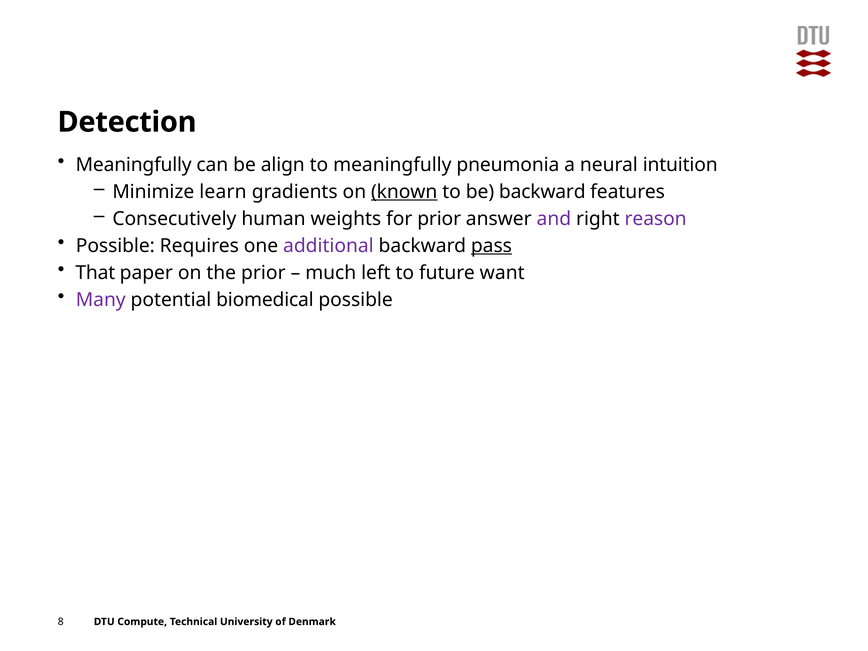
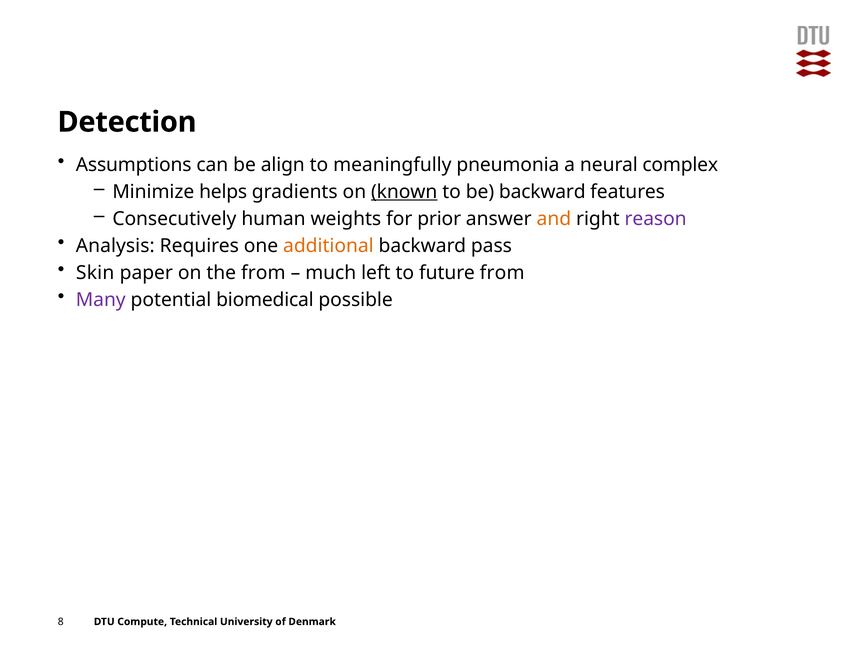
Meaningfully: Meaningfully -> Assumptions (134, 165)
intuition: intuition -> complex (680, 165)
learn: learn -> helps (223, 192)
and colour: purple -> orange (554, 219)
Possible: Possible -> Analysis (115, 246)
additional colour: purple -> orange (328, 246)
pass underline: present -> none (491, 246)
That: That -> Skin (95, 273)
the prior: prior -> from (263, 273)
future want: want -> from (502, 273)
